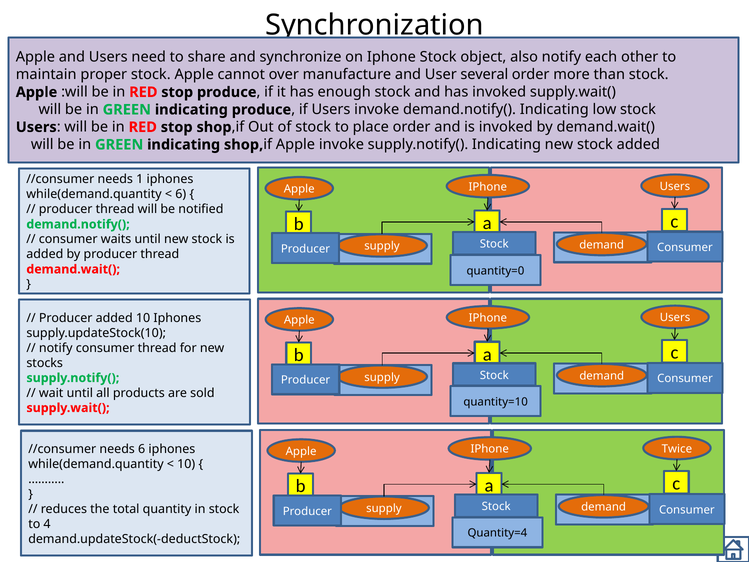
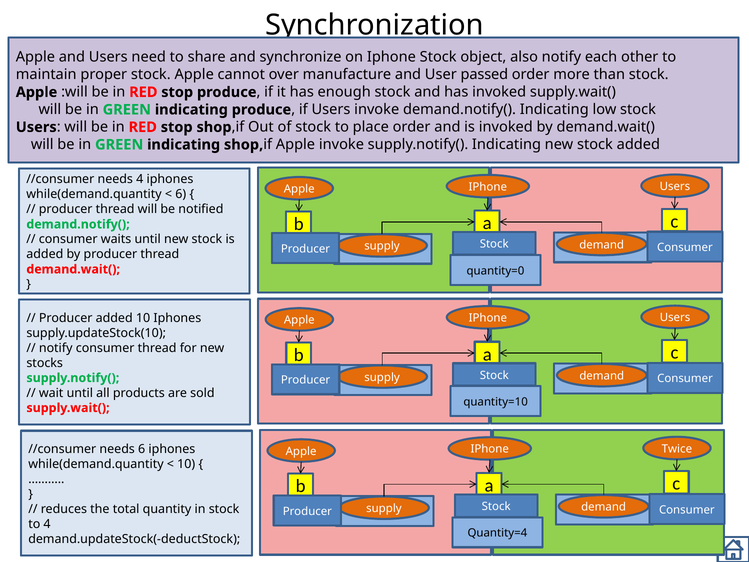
several: several -> passed (484, 75)
needs 1: 1 -> 4 (140, 179)
